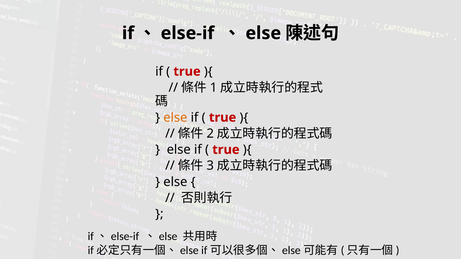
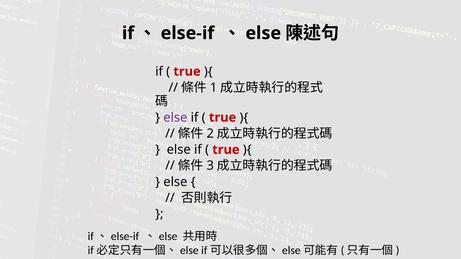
else colour: orange -> purple (175, 118)
